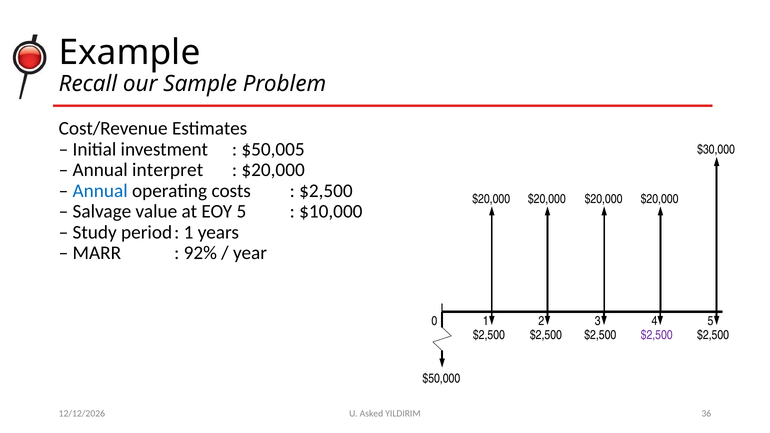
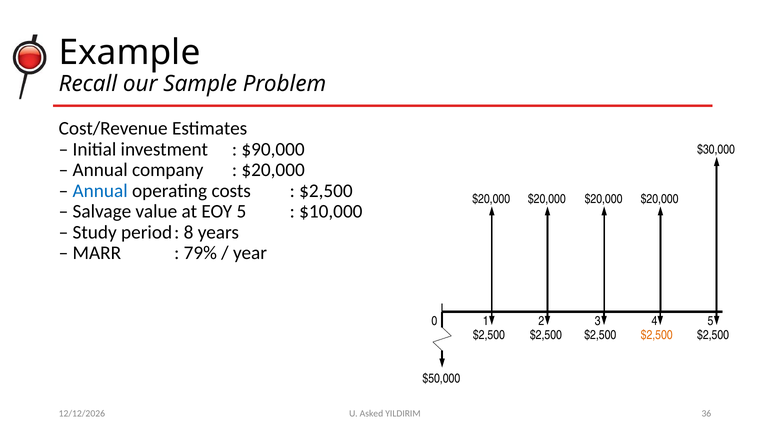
$50,005: $50,005 -> $90,000 (273, 149)
interpret: interpret -> company (168, 170)
period 1: 1 -> 8 (189, 232)
92%: 92% -> 79% (200, 253)
$2,500 colour: purple -> orange (657, 335)
